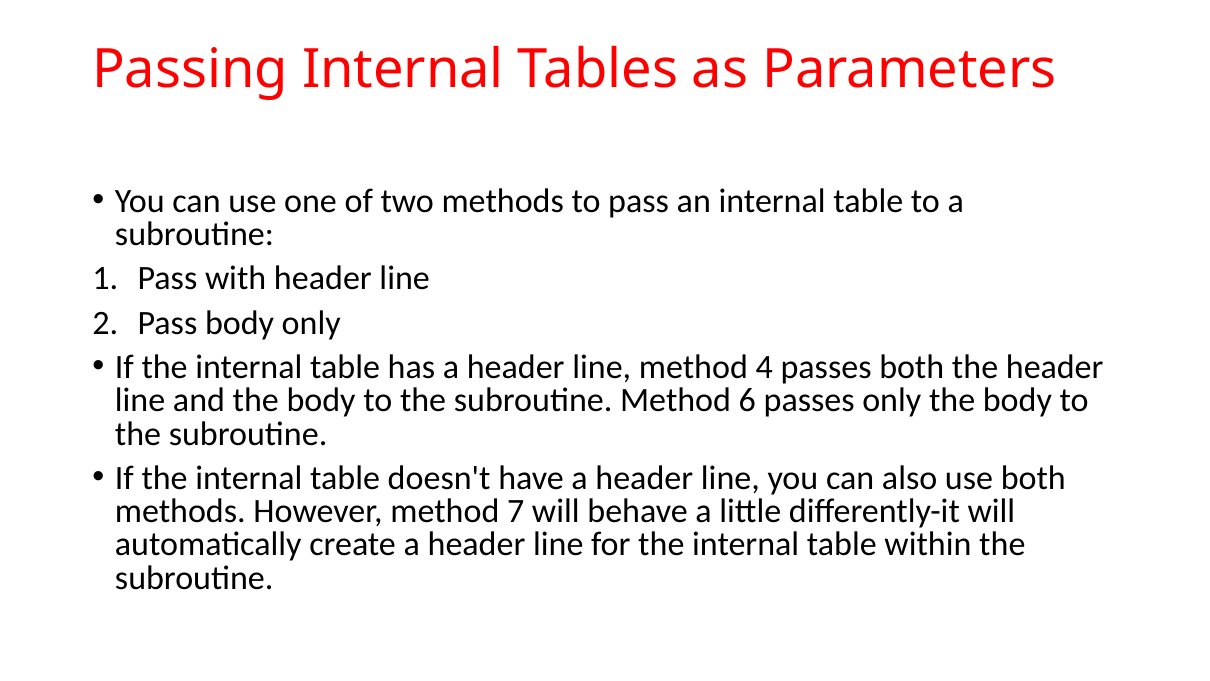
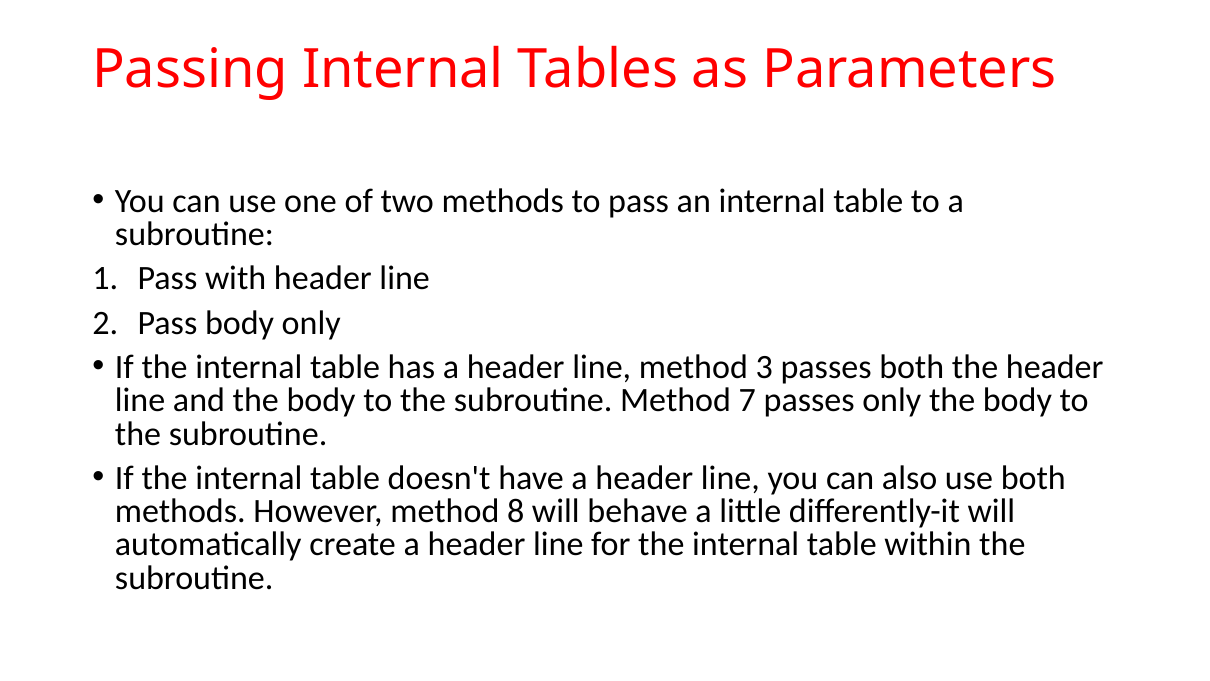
4: 4 -> 3 (764, 367)
6: 6 -> 7 (747, 401)
7: 7 -> 8 (516, 511)
